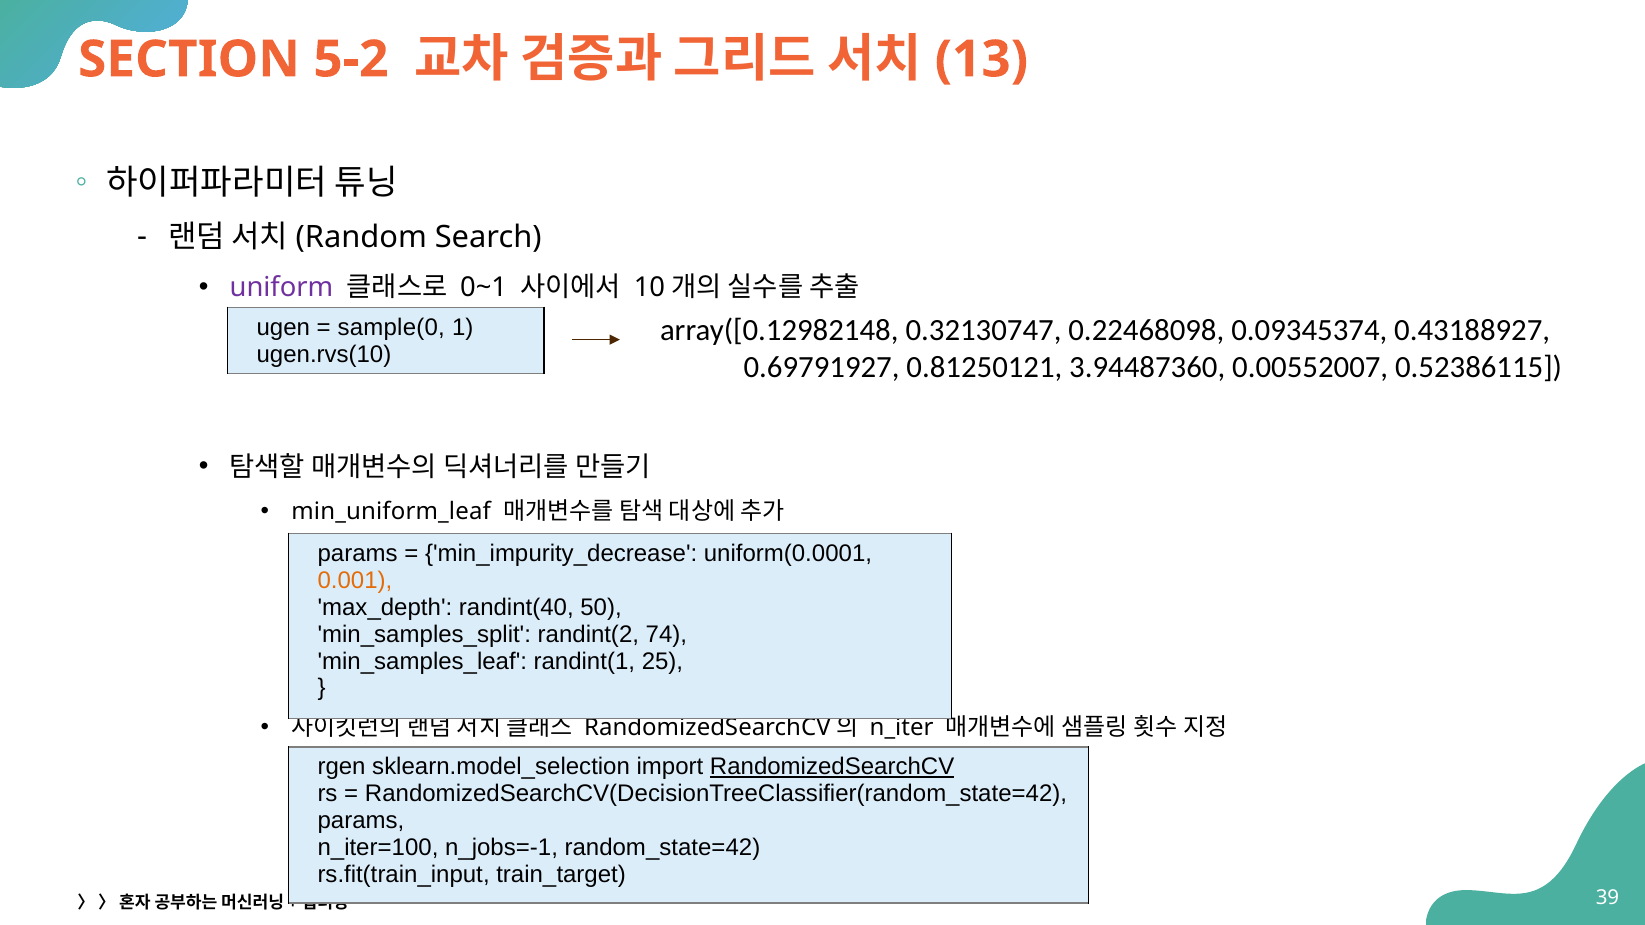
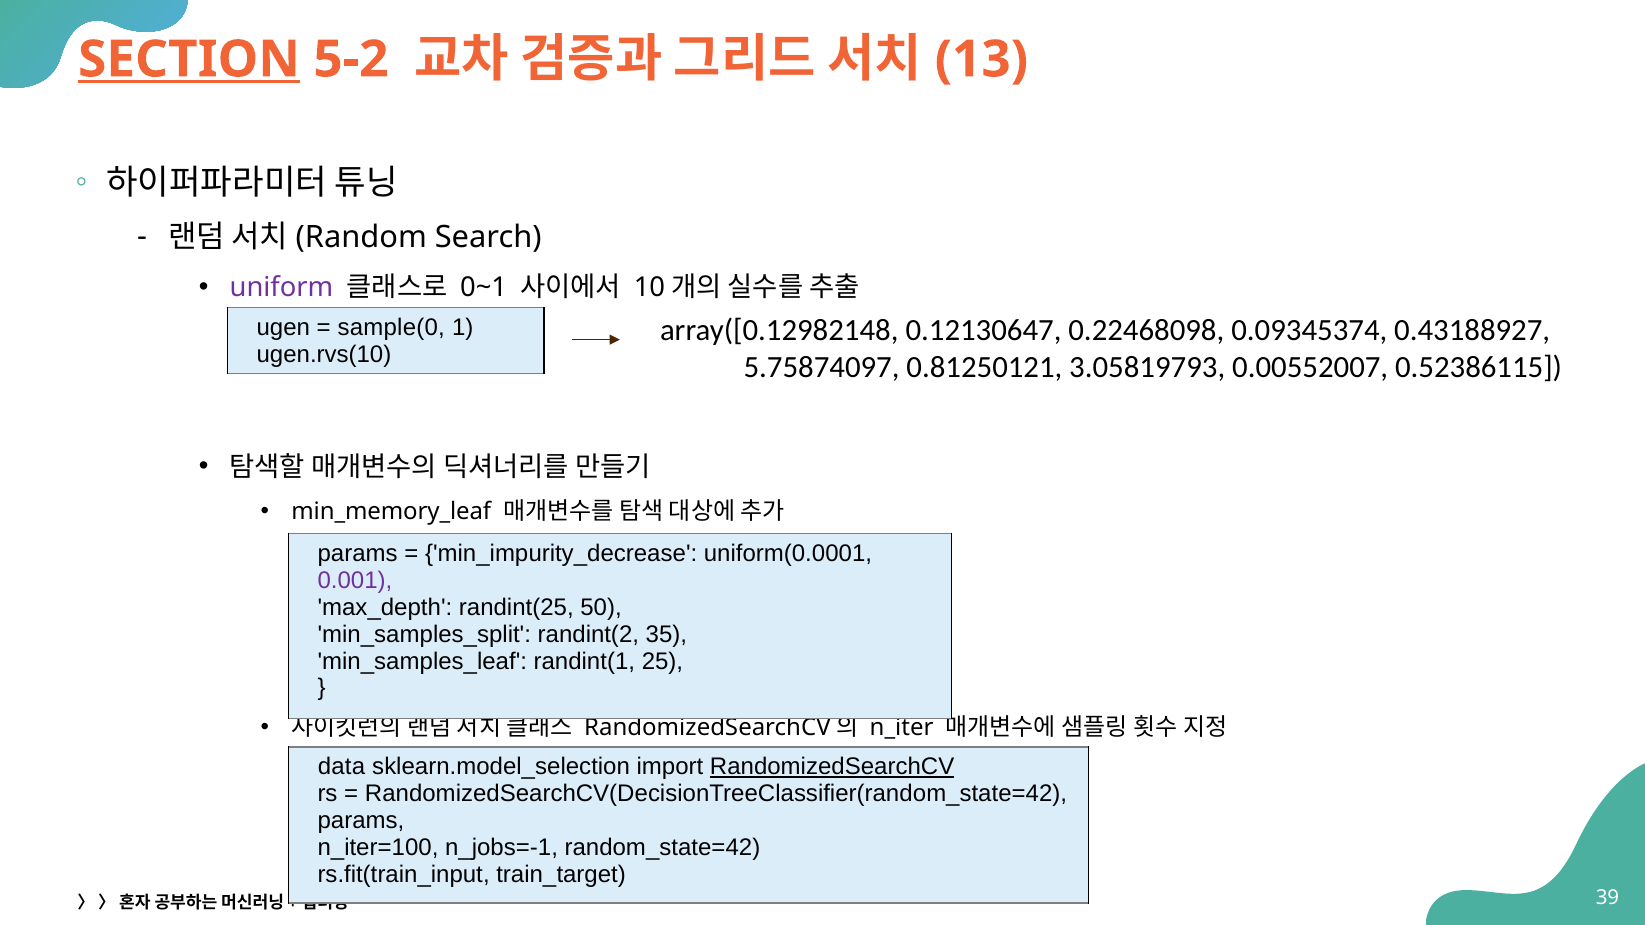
SECTION underline: none -> present (189, 59)
0.32130747: 0.32130747 -> 0.12130647 (984, 330)
0.69791927: 0.69791927 -> 5.75874097 (822, 367)
3.94487360: 3.94487360 -> 3.05819793 (1147, 367)
min_uniform_leaf: min_uniform_leaf -> min_memory_leaf (391, 512)
0.001 colour: orange -> purple (355, 580)
randint(40: randint(40 -> randint(25 (516, 607)
74: 74 -> 35 (666, 634)
rgen: rgen -> data (341, 767)
